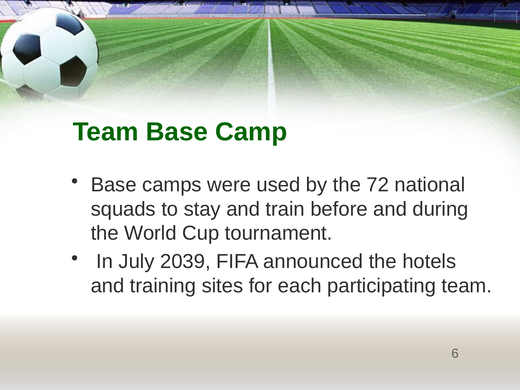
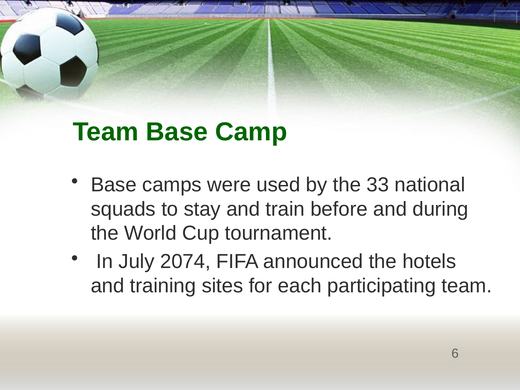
72: 72 -> 33 (378, 185)
2039: 2039 -> 2074 (185, 262)
